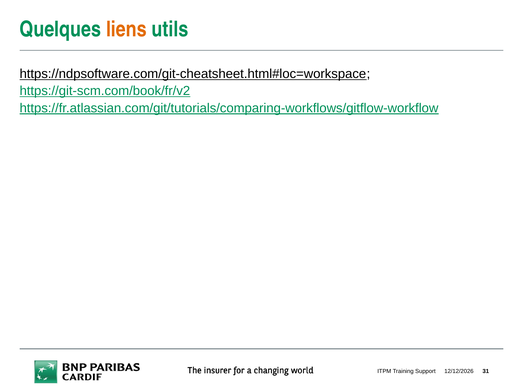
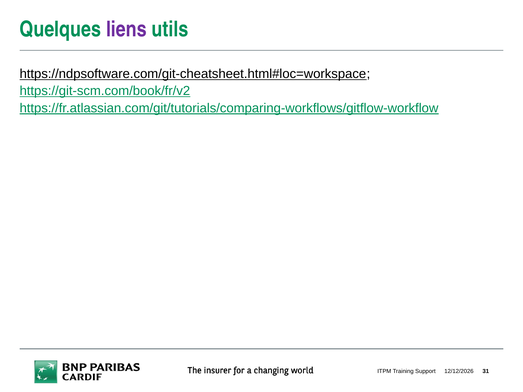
liens colour: orange -> purple (126, 29)
